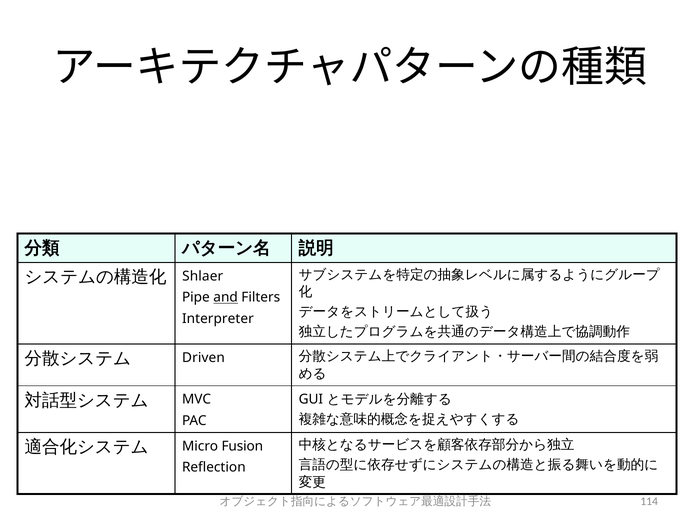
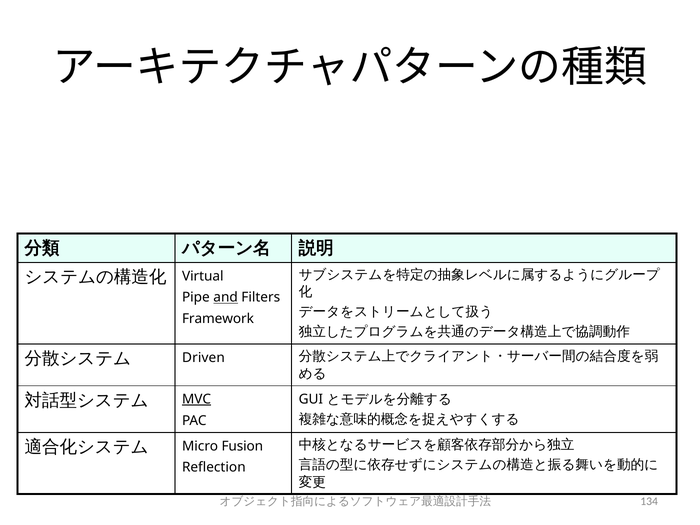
Shlaer: Shlaer -> Virtual (203, 276)
Interpreter: Interpreter -> Framework (218, 319)
MVC underline: none -> present (197, 399)
114: 114 -> 134 (649, 501)
